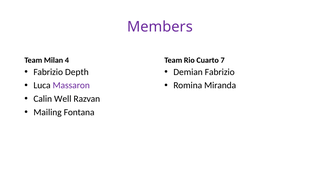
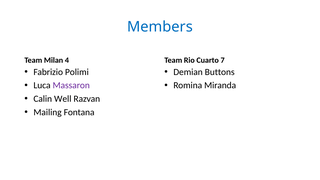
Members colour: purple -> blue (160, 27)
Depth: Depth -> Polimi (77, 72)
Demian Fabrizio: Fabrizio -> Buttons (220, 72)
